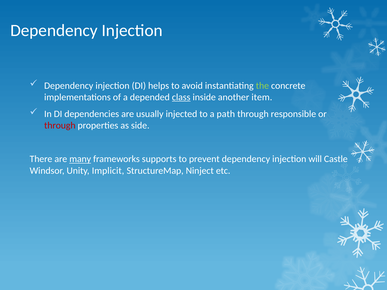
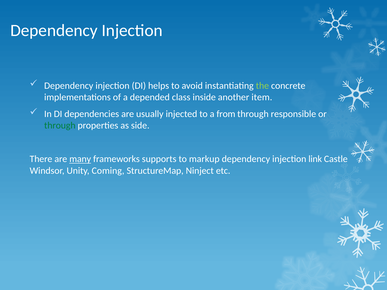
class underline: present -> none (181, 97)
path: path -> from (226, 114)
through colour: red -> green (60, 126)
prevent: prevent -> markup (204, 159)
will: will -> link (315, 159)
Implicit: Implicit -> Coming (108, 171)
